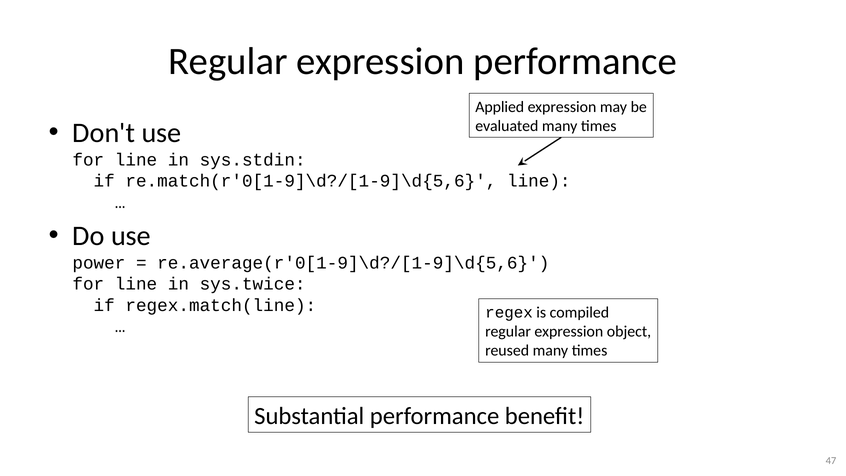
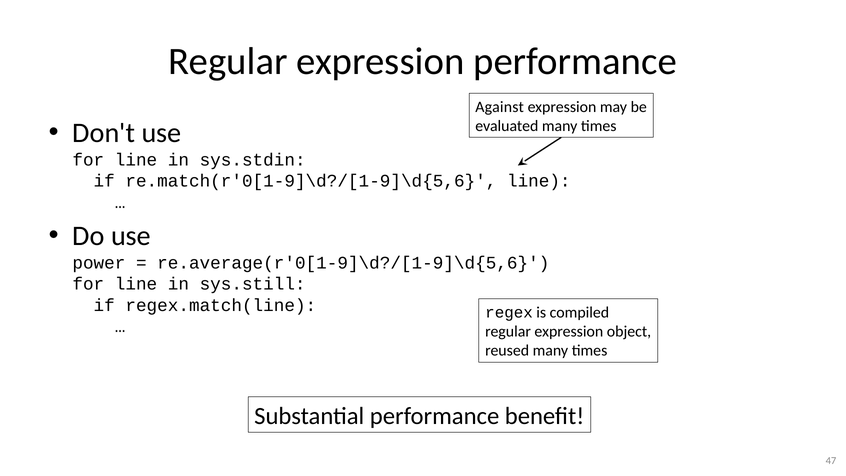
Applied: Applied -> Against (500, 107)
sys.twice: sys.twice -> sys.still (253, 284)
